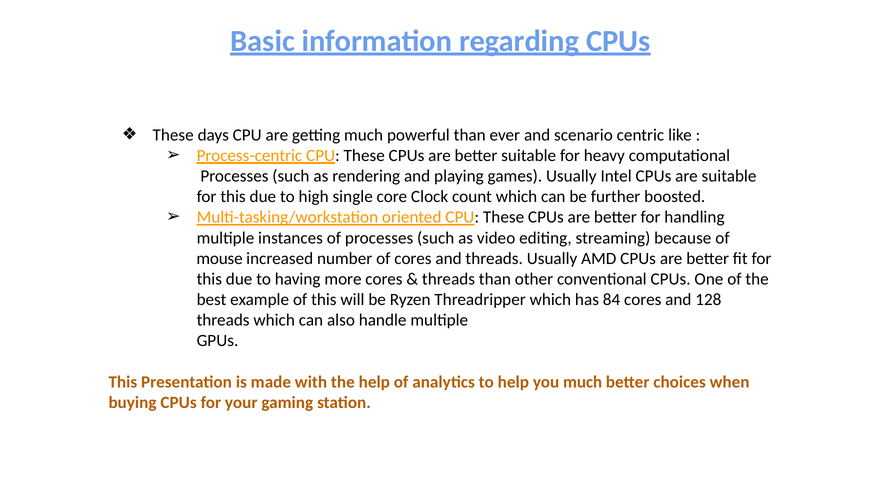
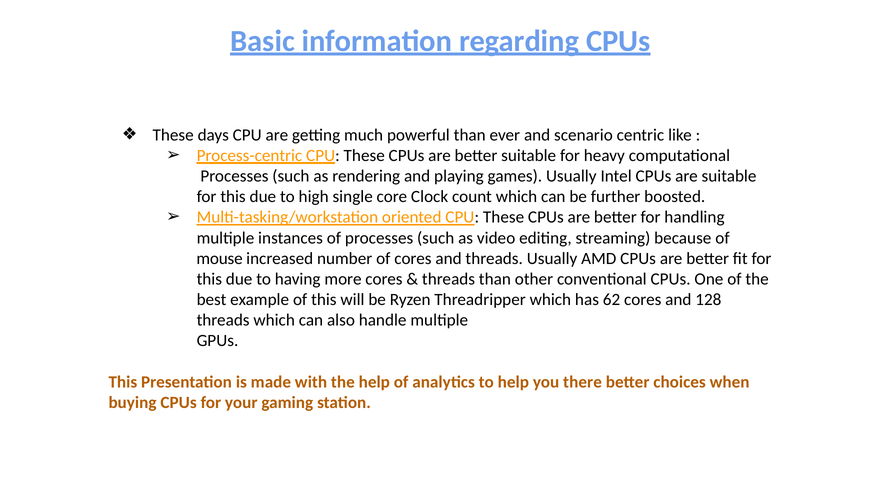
84: 84 -> 62 (612, 299)
you much: much -> there (582, 382)
